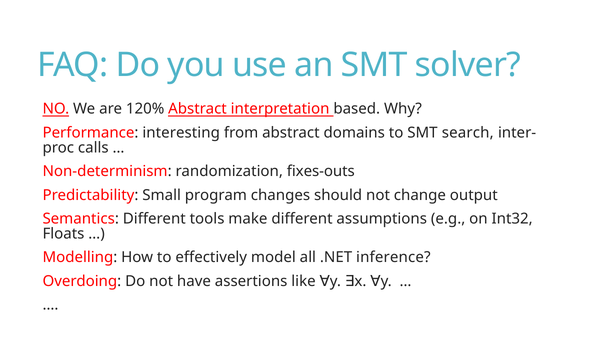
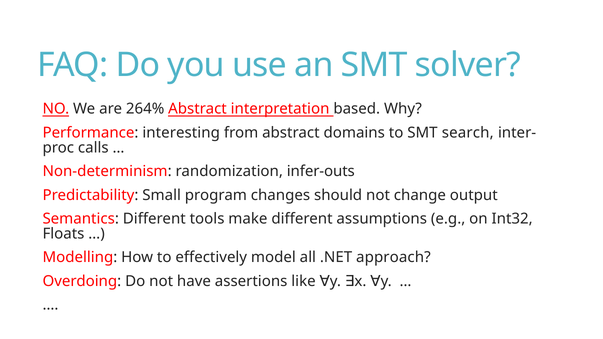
120%: 120% -> 264% (145, 109)
fixes-outs: fixes-outs -> infer-outs (321, 172)
inference: inference -> approach (393, 258)
